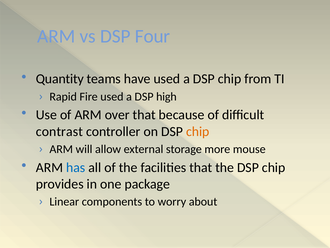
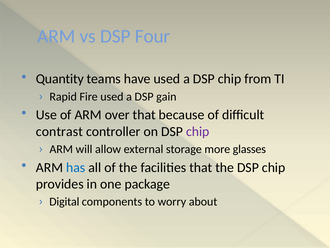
high: high -> gain (166, 96)
chip colour: orange -> purple (198, 131)
mouse: mouse -> glasses (249, 149)
Linear: Linear -> Digital (64, 201)
